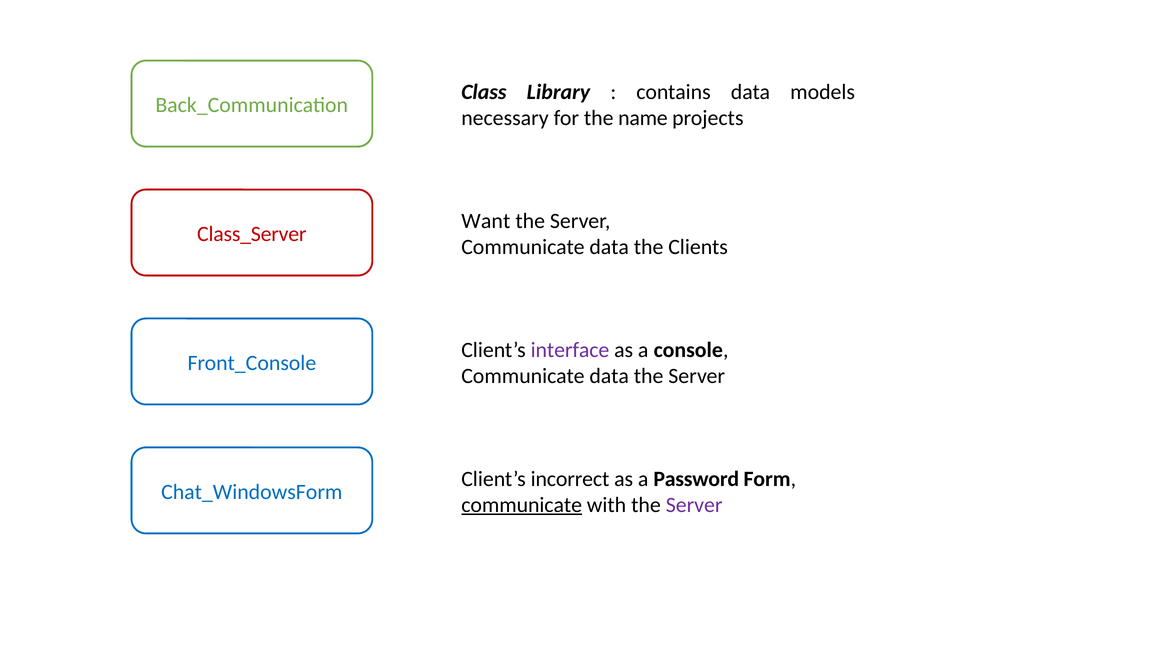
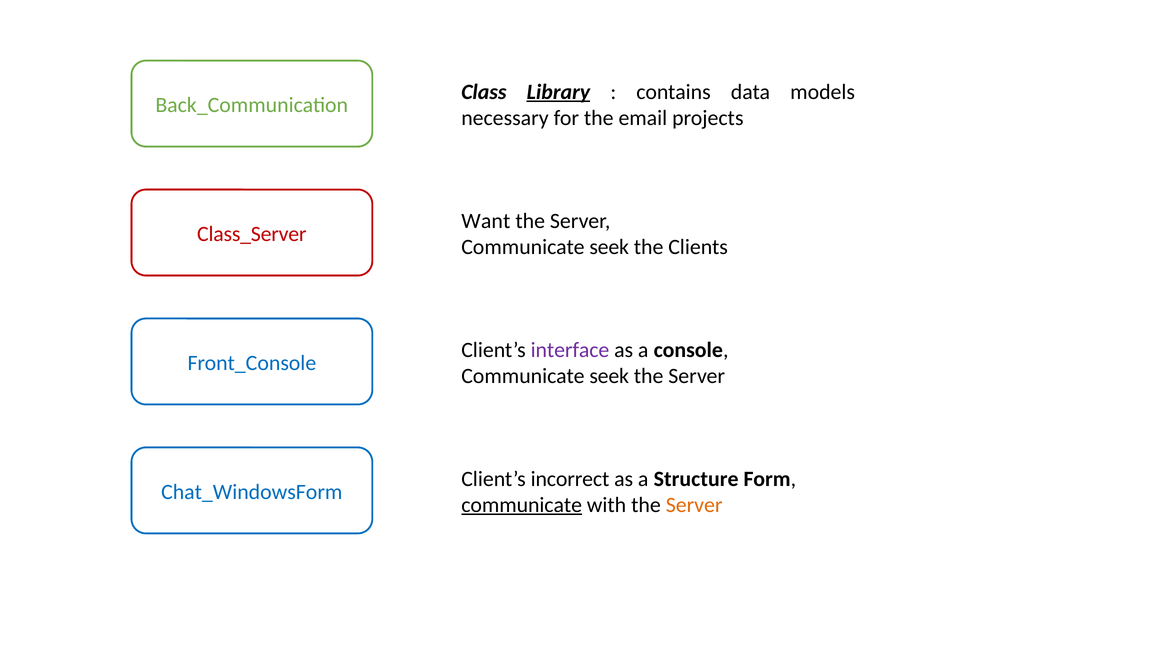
Library underline: none -> present (558, 92)
name: name -> email (643, 118)
data: data -> seek (609, 247)
data: data -> seek (609, 376)
Password: Password -> Structure (696, 479)
Server colour: purple -> orange (694, 505)
